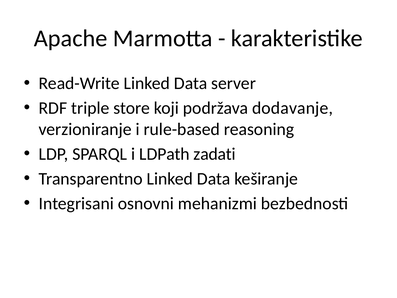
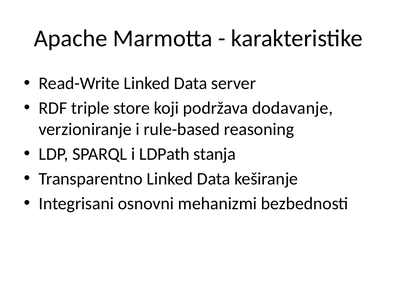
zadati: zadati -> stanja (215, 154)
